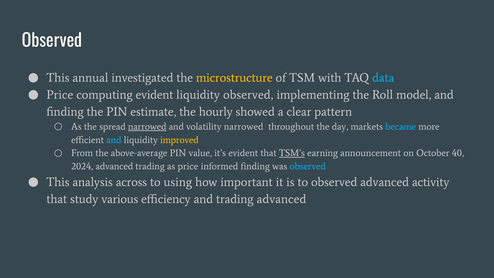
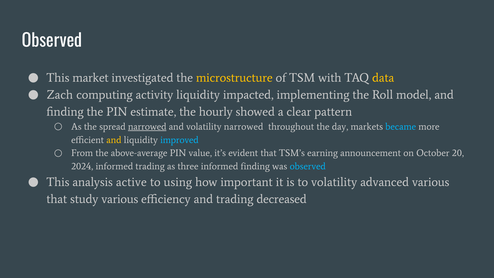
annual: annual -> market (91, 78)
data colour: light blue -> yellow (383, 78)
Price: Price -> Zach (60, 95)
computing evident: evident -> activity (154, 95)
liquidity observed: observed -> impacted (248, 95)
and colour: light blue -> yellow (114, 140)
improved colour: yellow -> light blue (179, 140)
TSM’s underline: present -> none (292, 153)
40: 40 -> 20 (458, 153)
2024 advanced: advanced -> informed (114, 166)
as price: price -> three (188, 166)
across: across -> active (131, 182)
to observed: observed -> volatility (334, 182)
advanced activity: activity -> various (431, 182)
trading advanced: advanced -> decreased (282, 199)
